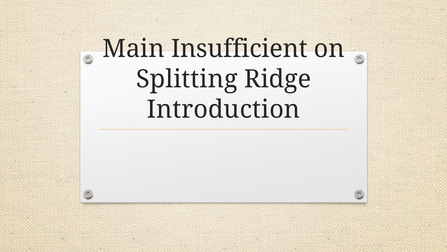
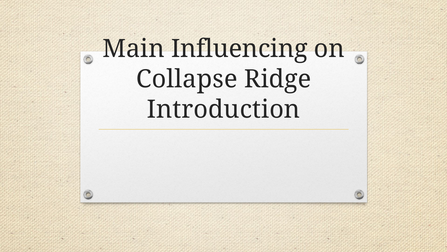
Insufficient: Insufficient -> Influencing (239, 49)
Splitting: Splitting -> Collapse (187, 79)
